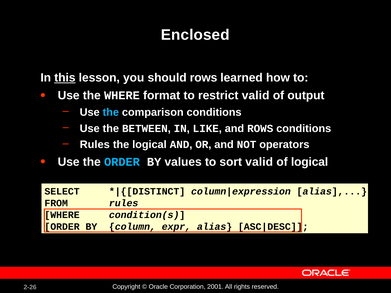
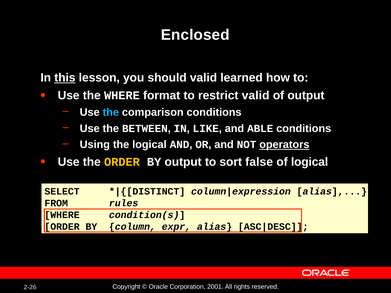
should rows: rows -> valid (203, 78)
and ROWS: ROWS -> ABLE (260, 129)
Rules: Rules -> Using (95, 145)
operators underline: none -> present (284, 145)
ORDER colour: light blue -> yellow (122, 162)
BY values: values -> output (183, 162)
sort valid: valid -> false (259, 162)
